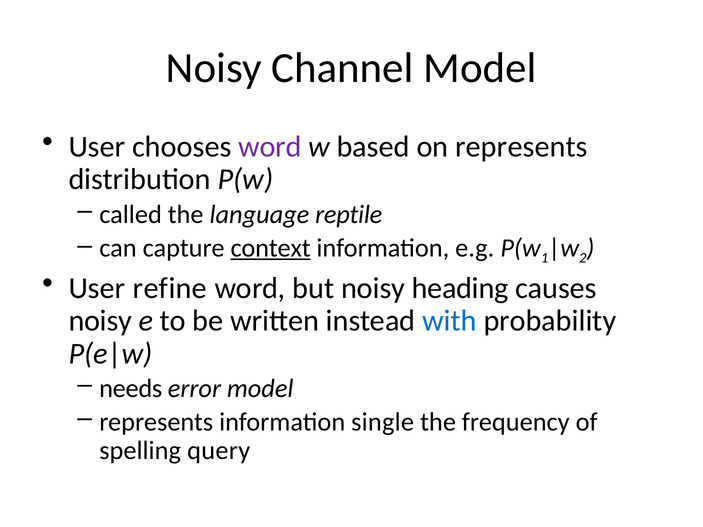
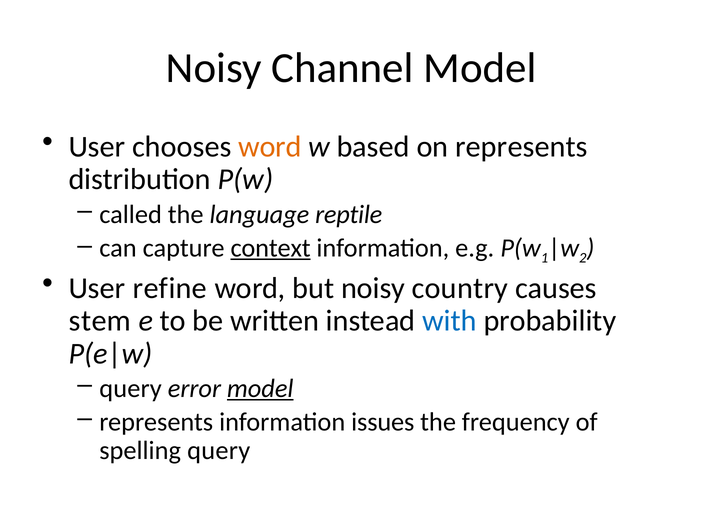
word colour: purple -> orange (270, 147)
heading: heading -> country (460, 288)
noisy: noisy -> stem (100, 321)
needs: needs -> query (131, 389)
model underline: none -> present (260, 389)
single: single -> issues (383, 422)
